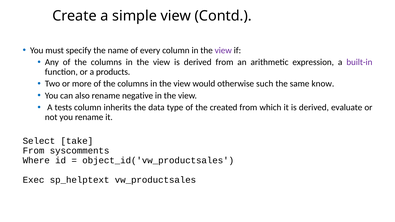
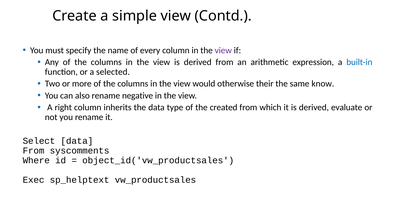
built-in colour: purple -> blue (359, 62)
products: products -> selected (113, 72)
such: such -> their (265, 84)
tests: tests -> right (63, 107)
Select take: take -> data (77, 141)
